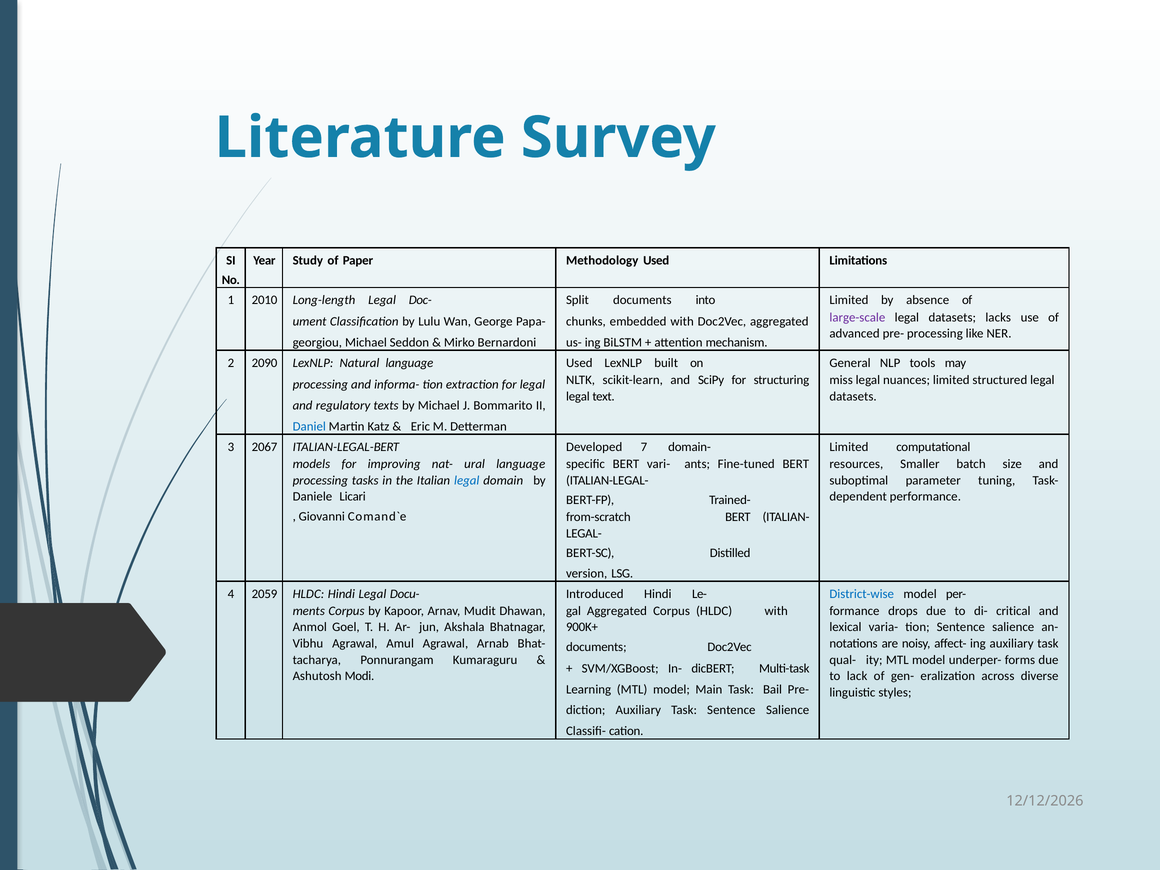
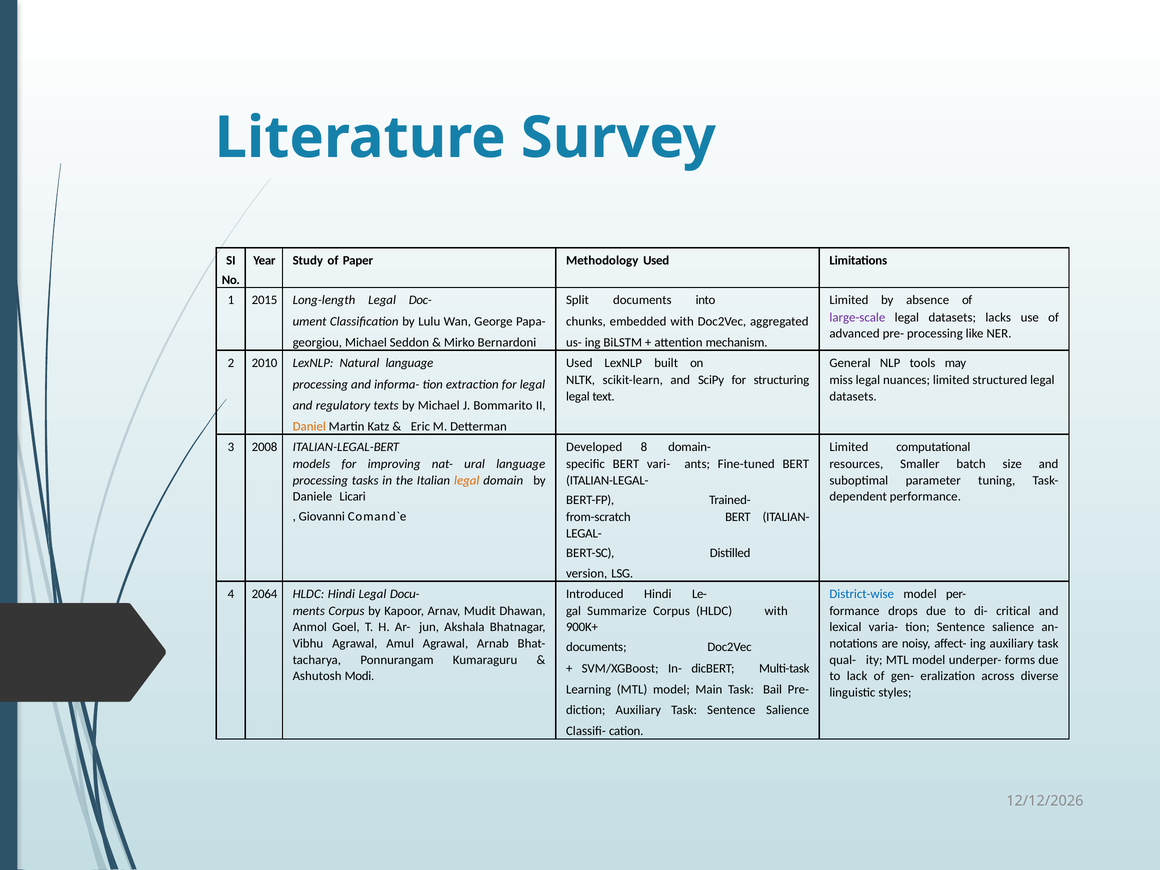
2010: 2010 -> 2015 (265, 300)
2090: 2090 -> 2010 (265, 363)
Daniel colour: blue -> orange (309, 427)
2067: 2067 -> 2008 (265, 447)
7: 7 -> 8 (644, 447)
legal colour: blue -> orange (467, 480)
2059: 2059 -> 2064 (265, 594)
gal Aggregated: Aggregated -> Summarize (617, 611)
